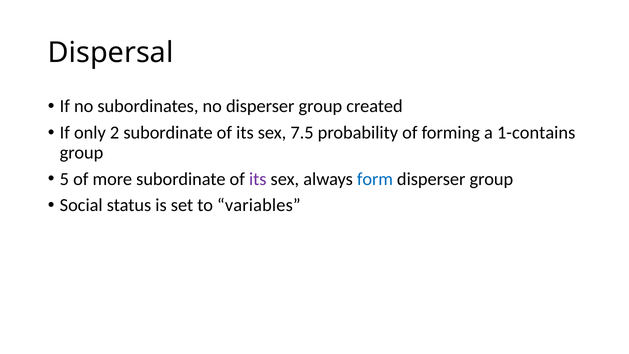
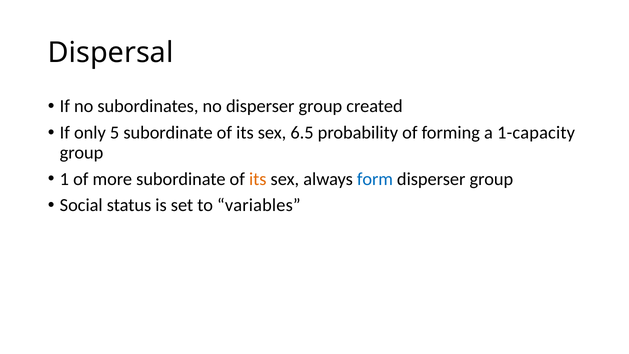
2: 2 -> 5 (115, 133)
7.5: 7.5 -> 6.5 (302, 133)
1-contains: 1-contains -> 1-capacity (536, 133)
5: 5 -> 1 (64, 179)
its colour: purple -> orange (258, 179)
